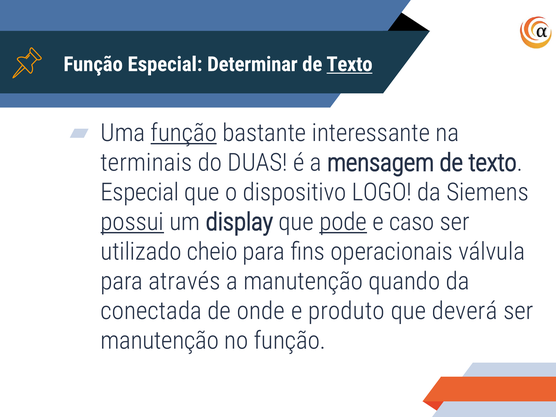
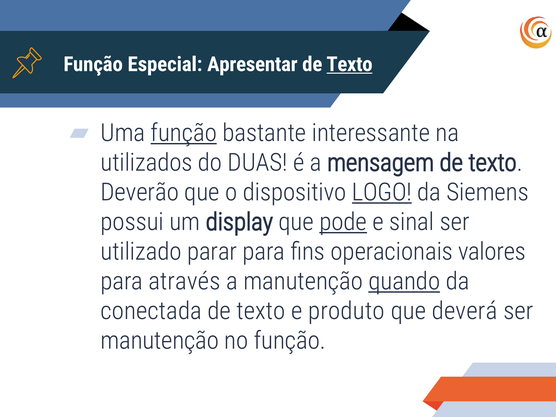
Determinar: Determinar -> Apresentar (252, 64)
terminais: terminais -> utilizados (147, 163)
Especial: Especial -> Deverão (140, 192)
LOGO underline: none -> present (382, 192)
possui underline: present -> none (132, 222)
caso: caso -> sinal (412, 222)
cheio: cheio -> parar (212, 252)
válvula: válvula -> valores (492, 252)
quando underline: none -> present (404, 281)
onde: onde -> texto (261, 311)
